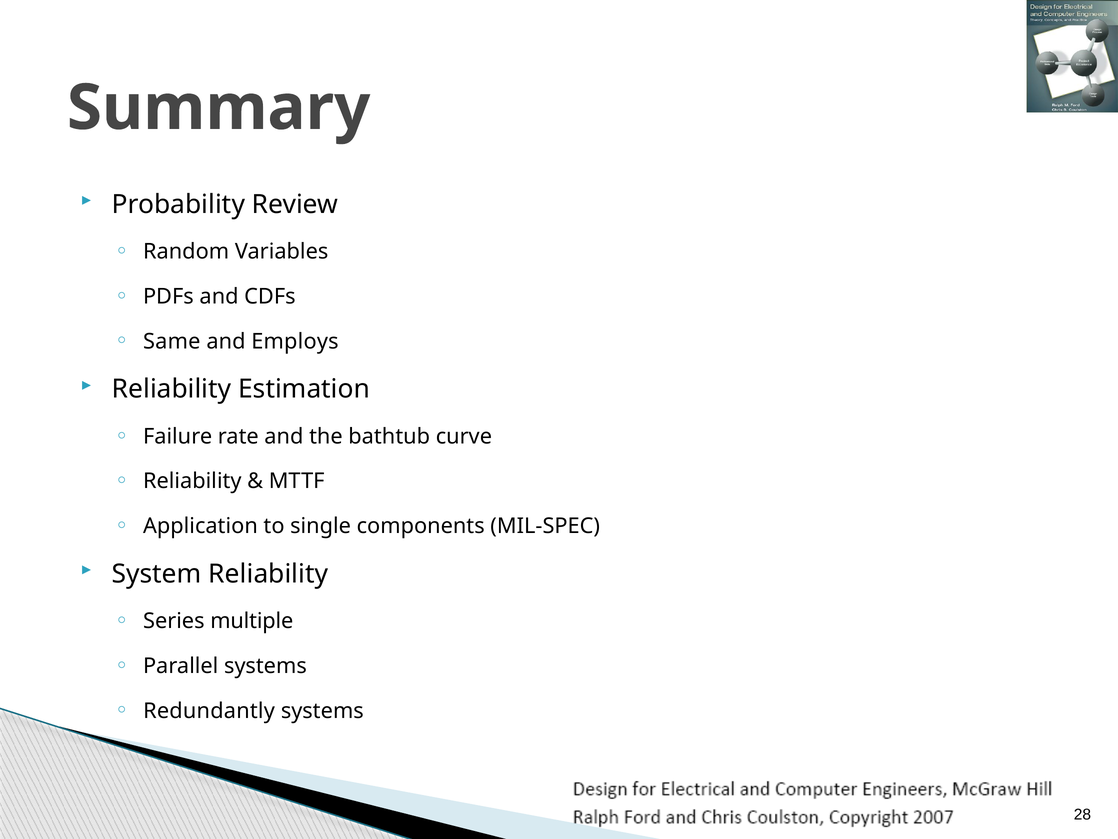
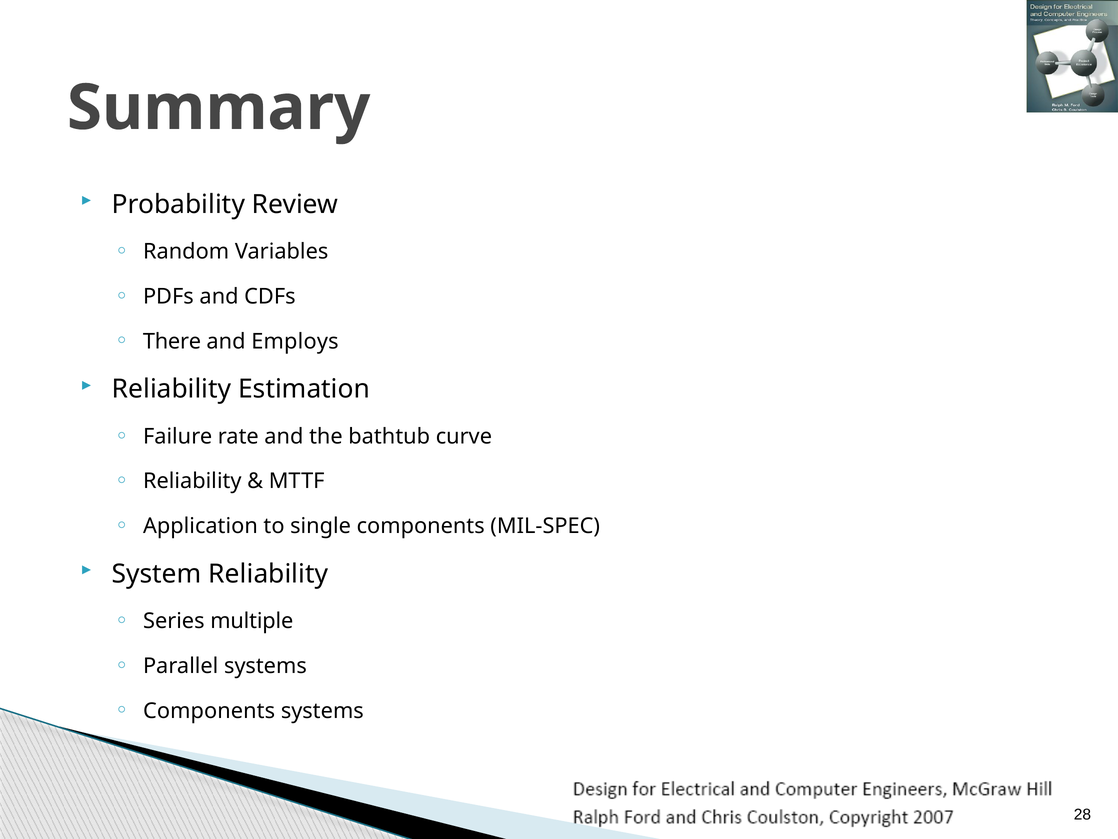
Same: Same -> There (172, 341)
Redundantly: Redundantly -> Components (209, 710)
